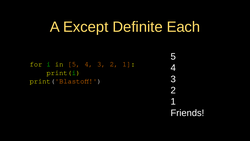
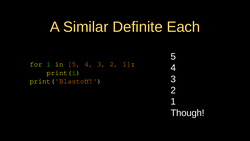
Except: Except -> Similar (86, 27)
Friends: Friends -> Though (187, 113)
